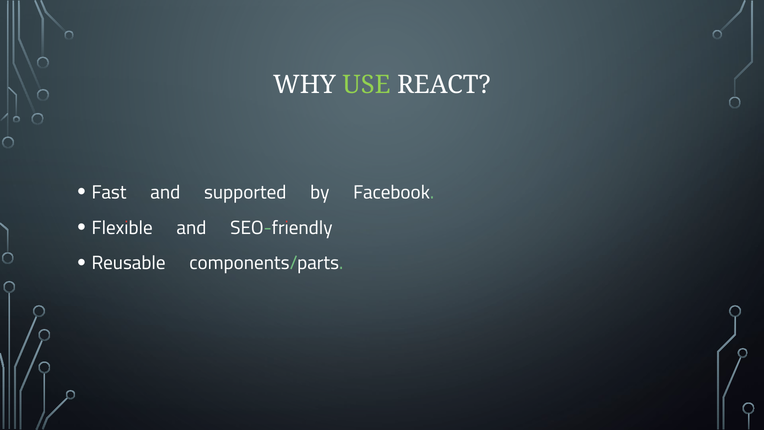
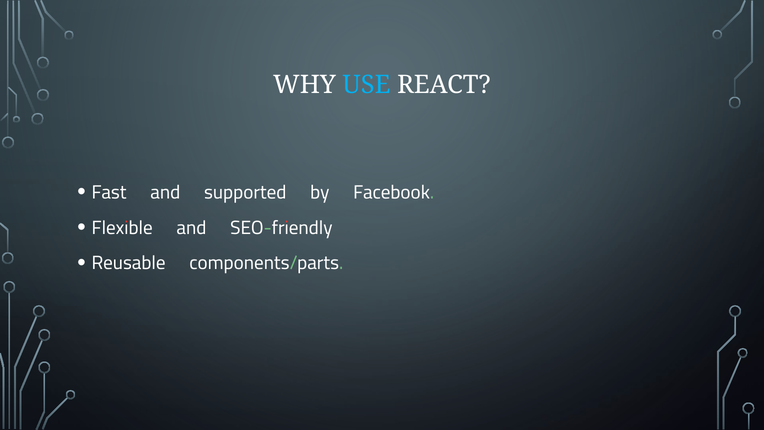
USE colour: light green -> light blue (366, 85)
